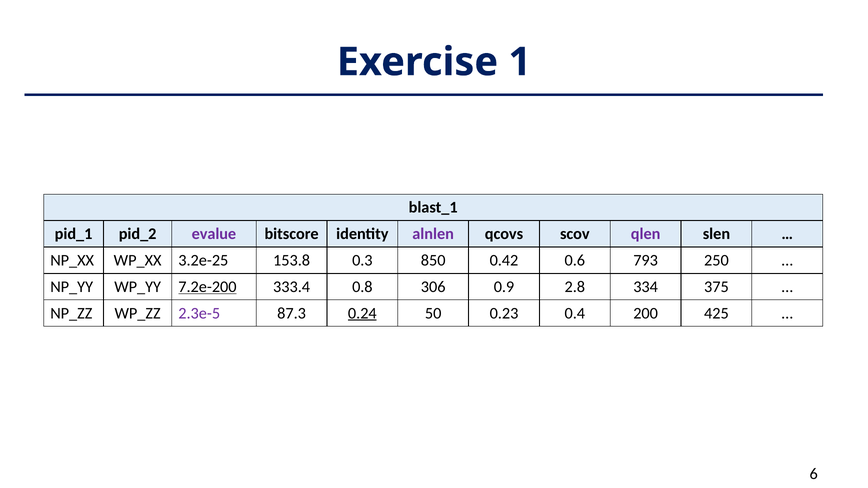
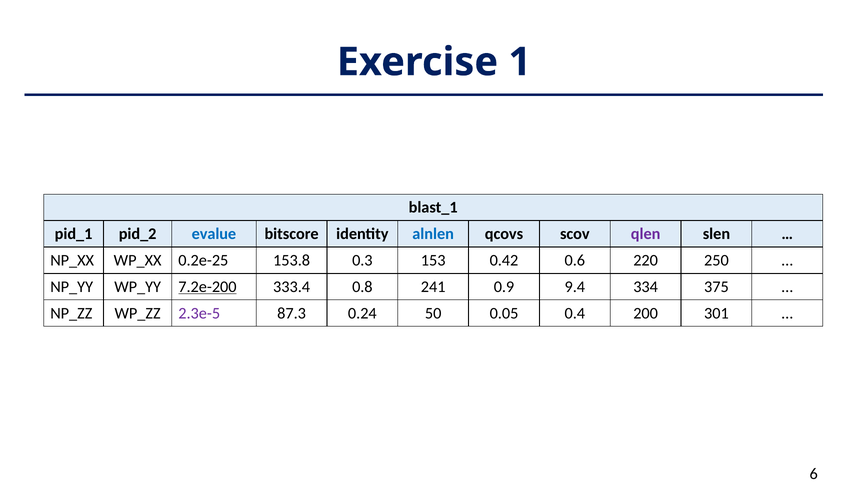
evalue colour: purple -> blue (214, 234)
alnlen colour: purple -> blue (433, 234)
3.2e-25: 3.2e-25 -> 0.2e-25 (203, 261)
850: 850 -> 153 (433, 261)
793: 793 -> 220 (646, 261)
306: 306 -> 241 (433, 287)
2.8: 2.8 -> 9.4 (575, 287)
0.24 underline: present -> none (362, 313)
0.23: 0.23 -> 0.05 (504, 313)
425: 425 -> 301 (716, 313)
